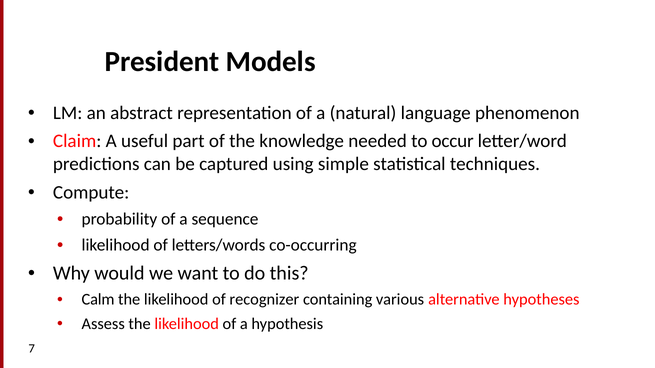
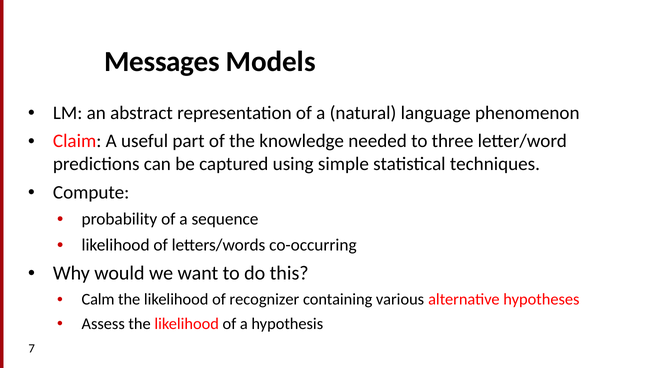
President: President -> Messages (162, 62)
occur: occur -> three (453, 141)
